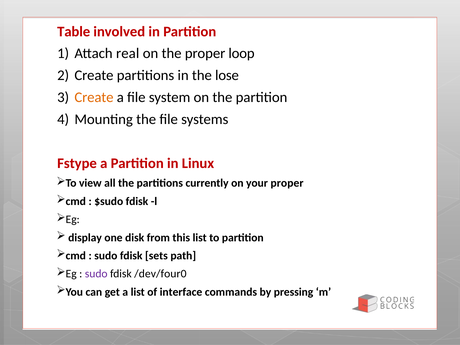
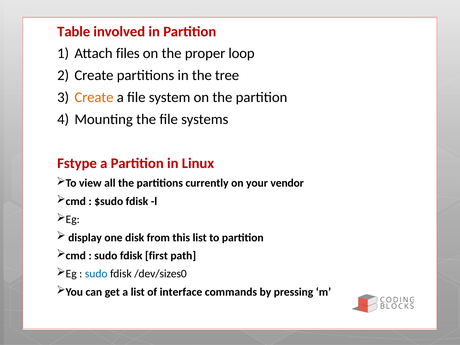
real: real -> files (128, 53)
lose: lose -> tree (227, 75)
your proper: proper -> vendor (287, 183)
sets: sets -> first (156, 256)
sudo colour: purple -> blue (96, 274)
/dev/four0: /dev/four0 -> /dev/sizes0 (160, 274)
